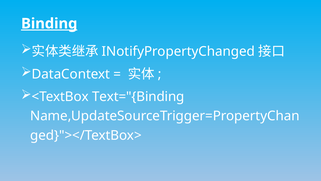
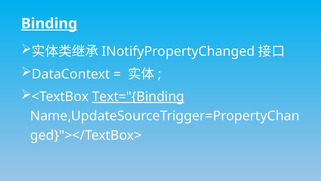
Text="{Binding underline: none -> present (138, 97)
